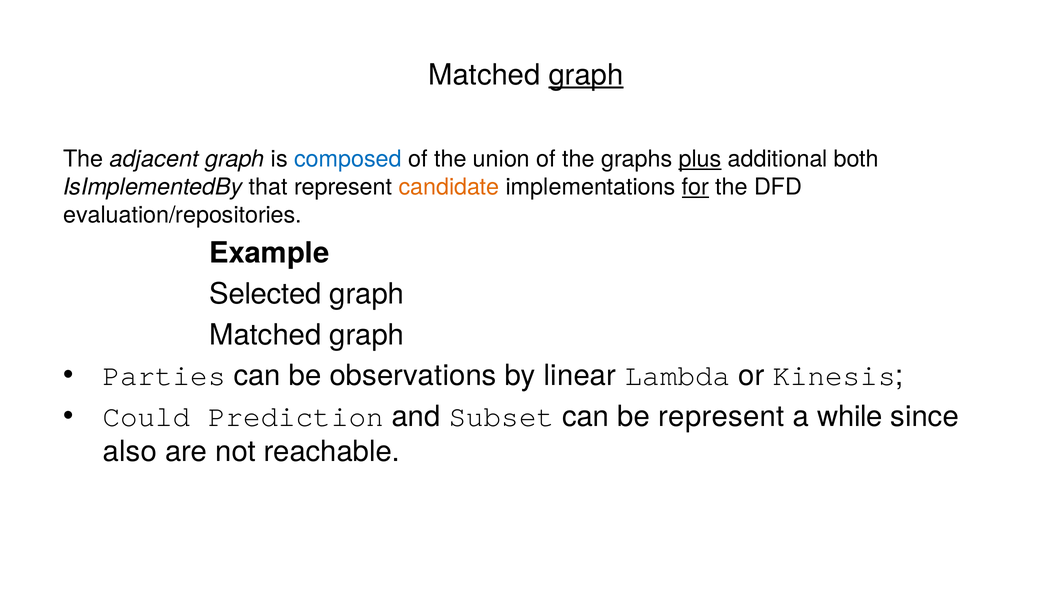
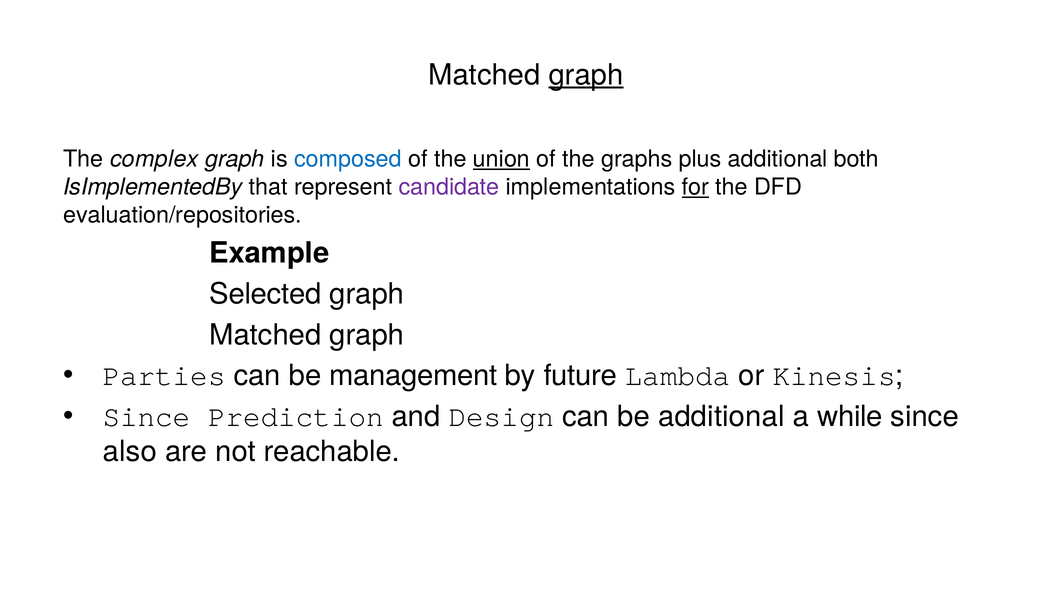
adjacent: adjacent -> complex (154, 159)
union underline: none -> present (501, 159)
plus underline: present -> none (700, 159)
candidate colour: orange -> purple (449, 187)
observations: observations -> management (413, 376)
linear: linear -> future (580, 376)
Could: Could -> Since (146, 417)
Subset: Subset -> Design (501, 417)
be represent: represent -> additional (721, 417)
